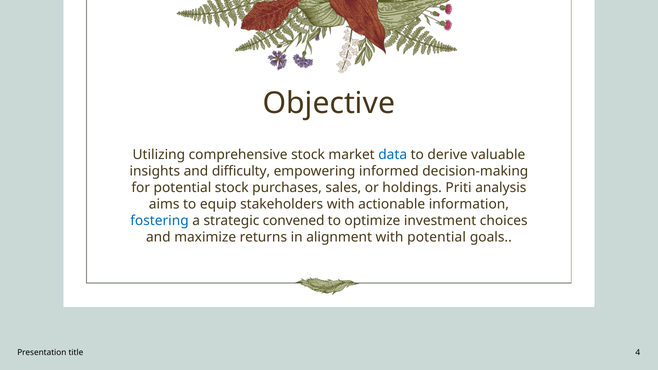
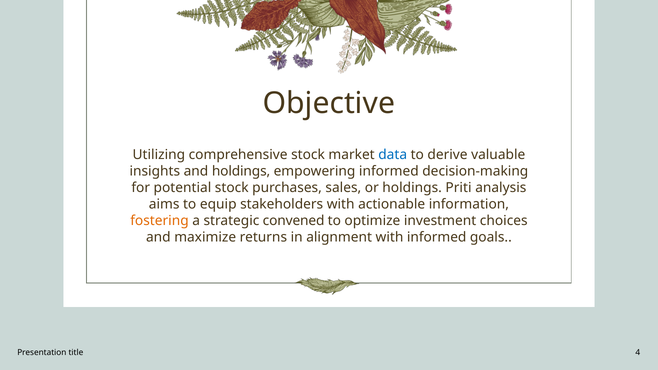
and difficulty: difficulty -> holdings (241, 171)
fostering colour: blue -> orange (159, 221)
with potential: potential -> informed (437, 237)
